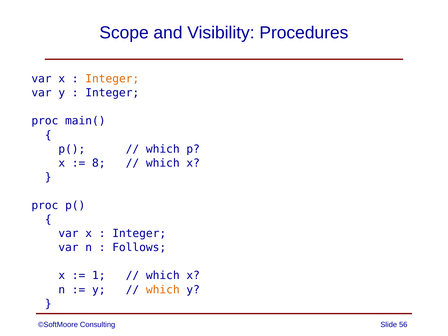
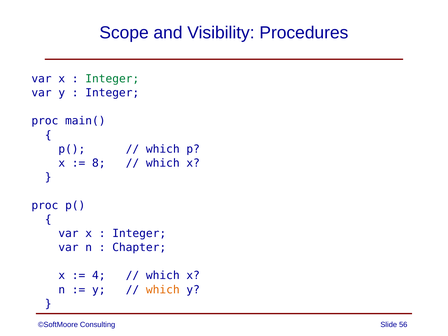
Integer colour: orange -> green (112, 79)
Follows: Follows -> Chapter (139, 247)
1: 1 -> 4 (99, 276)
